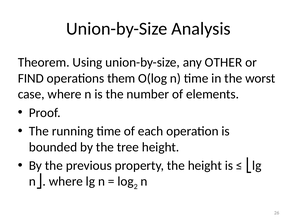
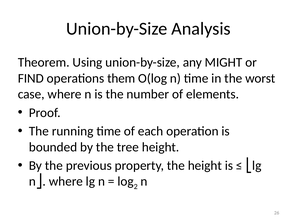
OTHER: OTHER -> MIGHT (224, 62)
